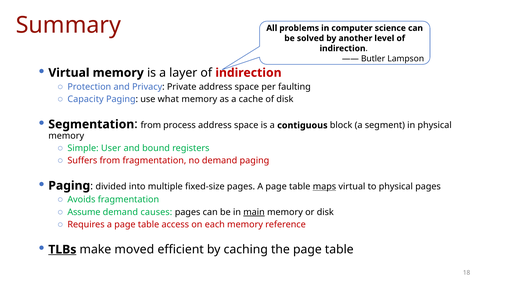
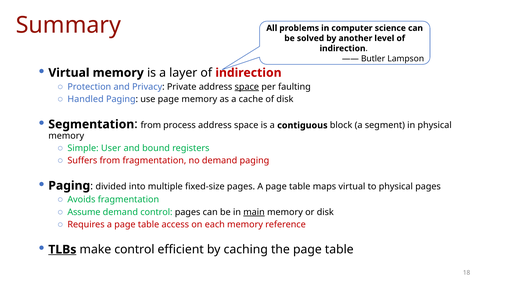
space underline: none -> present (247, 87)
Capacity: Capacity -> Handled (86, 99)
use what: what -> page (168, 99)
maps underline: present -> none (324, 187)
demand causes: causes -> control (156, 212)
make moved: moved -> control (134, 250)
